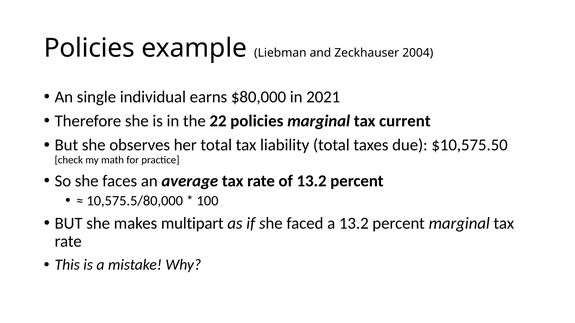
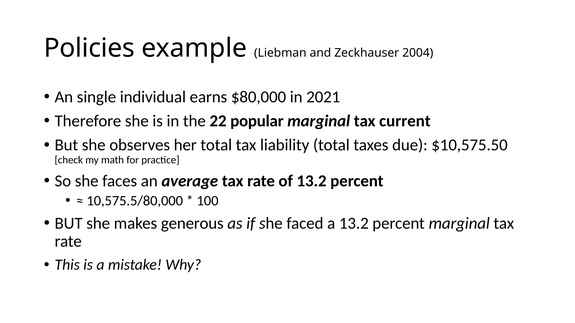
22 policies: policies -> popular (257, 121)
multipart: multipart -> generous (192, 224)
